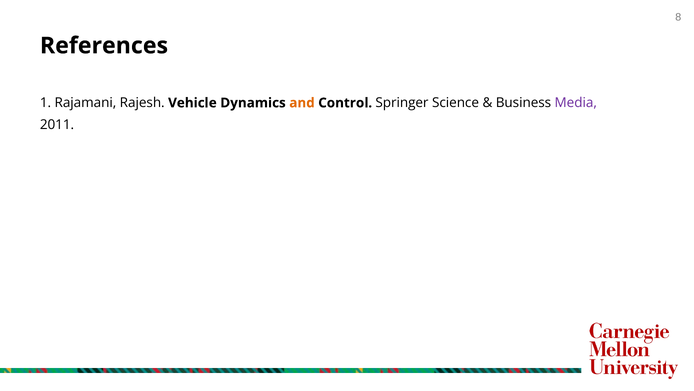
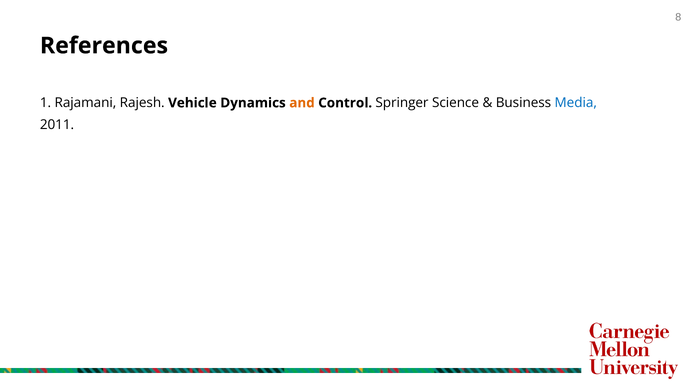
Media colour: purple -> blue (576, 103)
